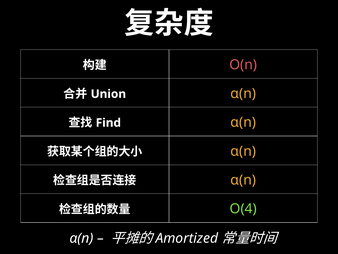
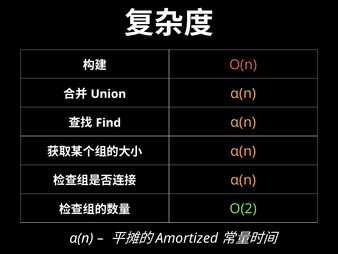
O(4: O(4 -> O(2 (243, 208)
